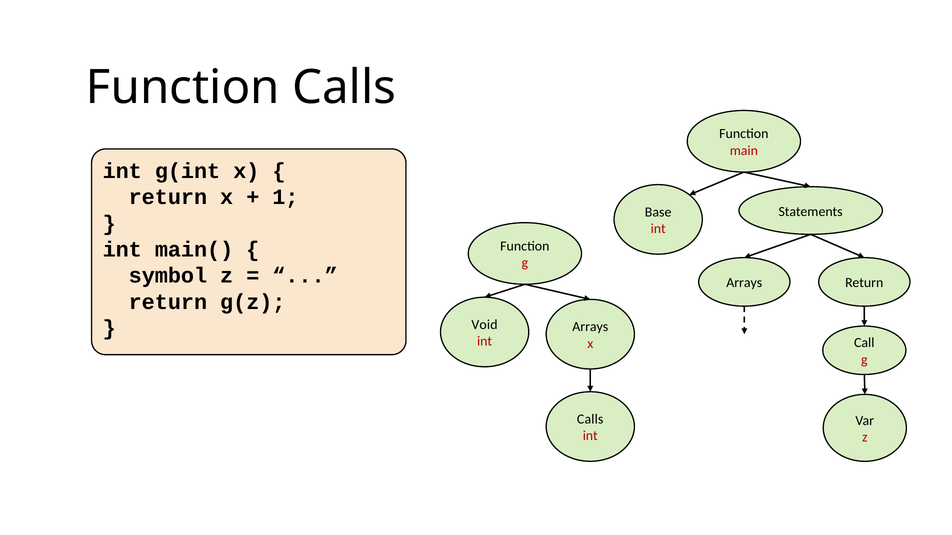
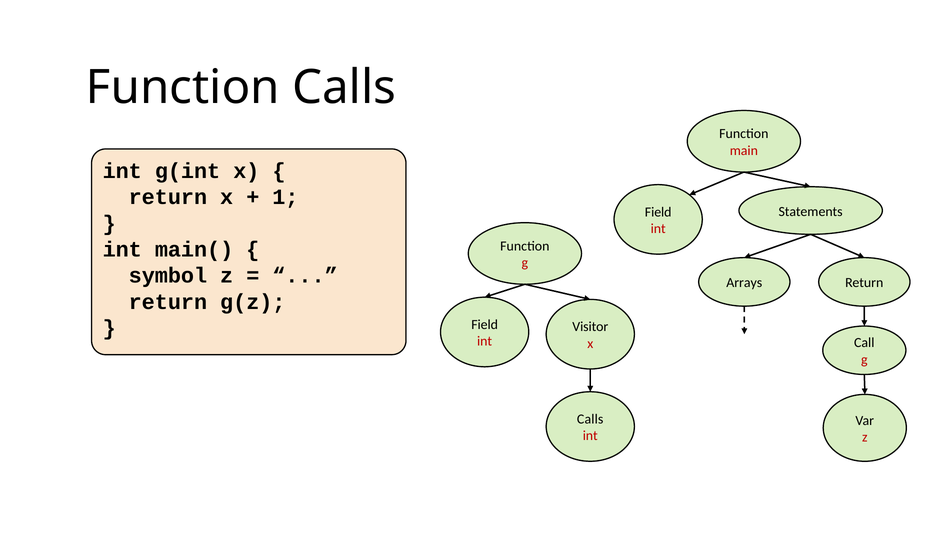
Base: Base -> Field (658, 212)
Void: Void -> Field (485, 325)
Arrays: Arrays -> Visitor (590, 327)
